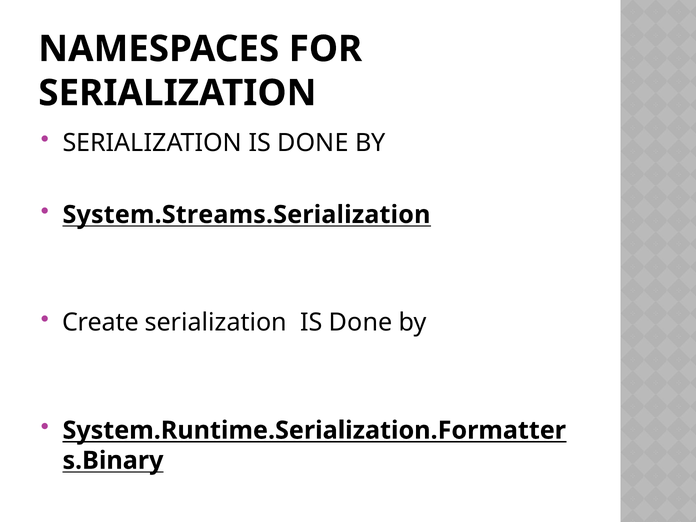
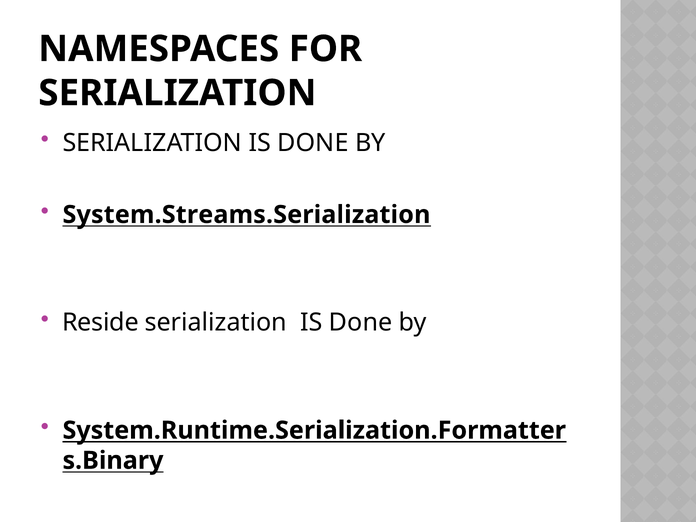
Create: Create -> Reside (100, 323)
